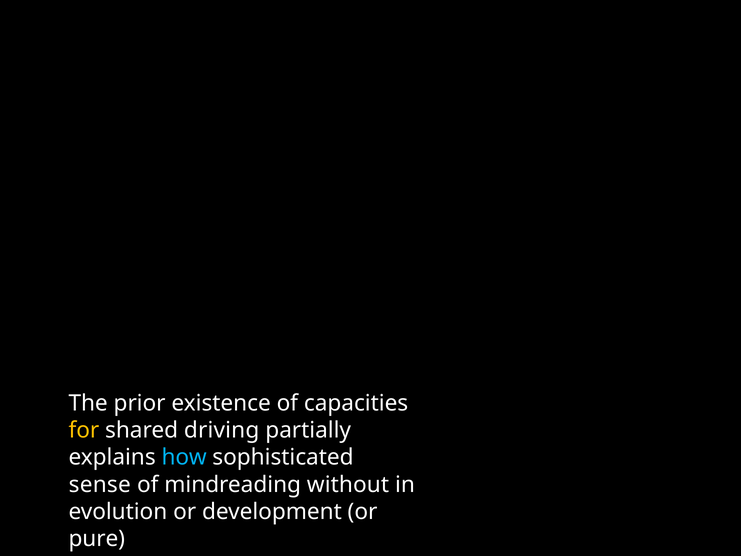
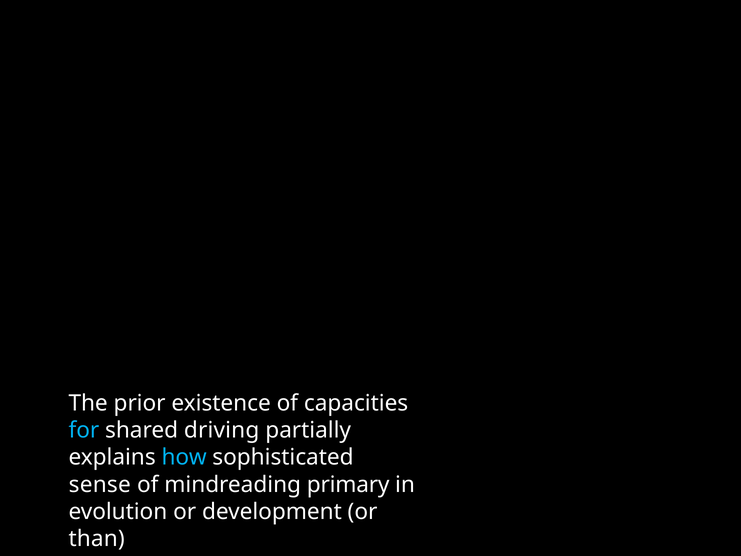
for colour: yellow -> light blue (84, 430)
without: without -> primary (348, 484)
pure: pure -> than (97, 539)
